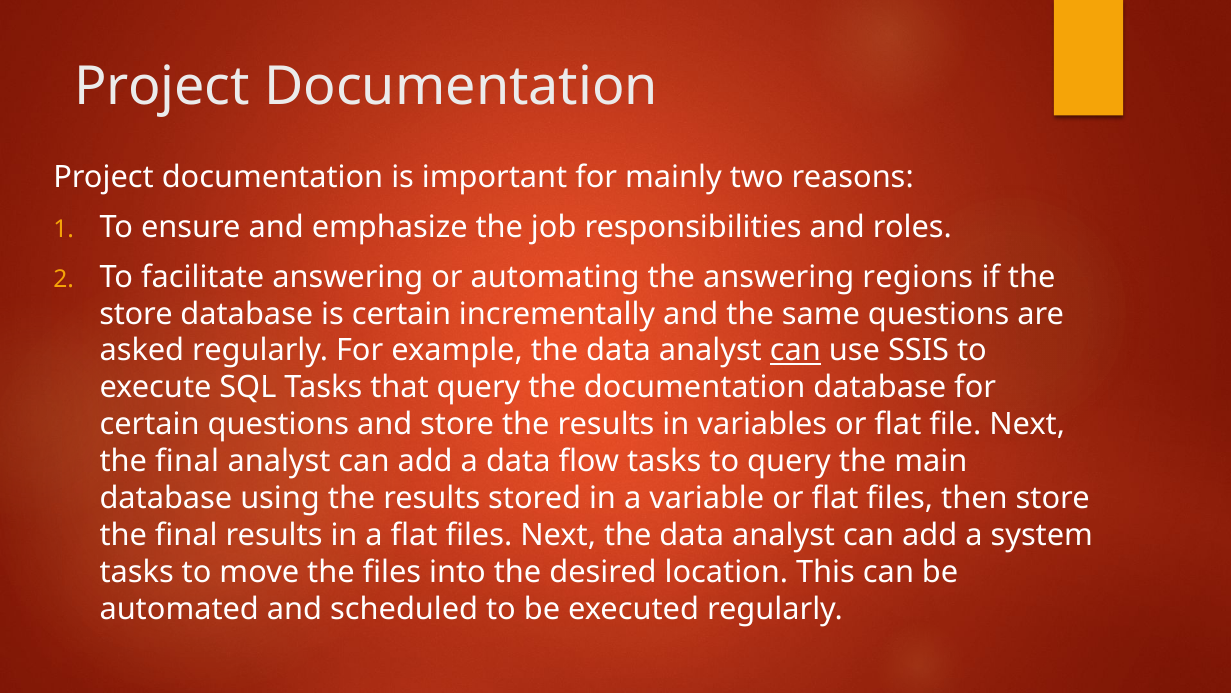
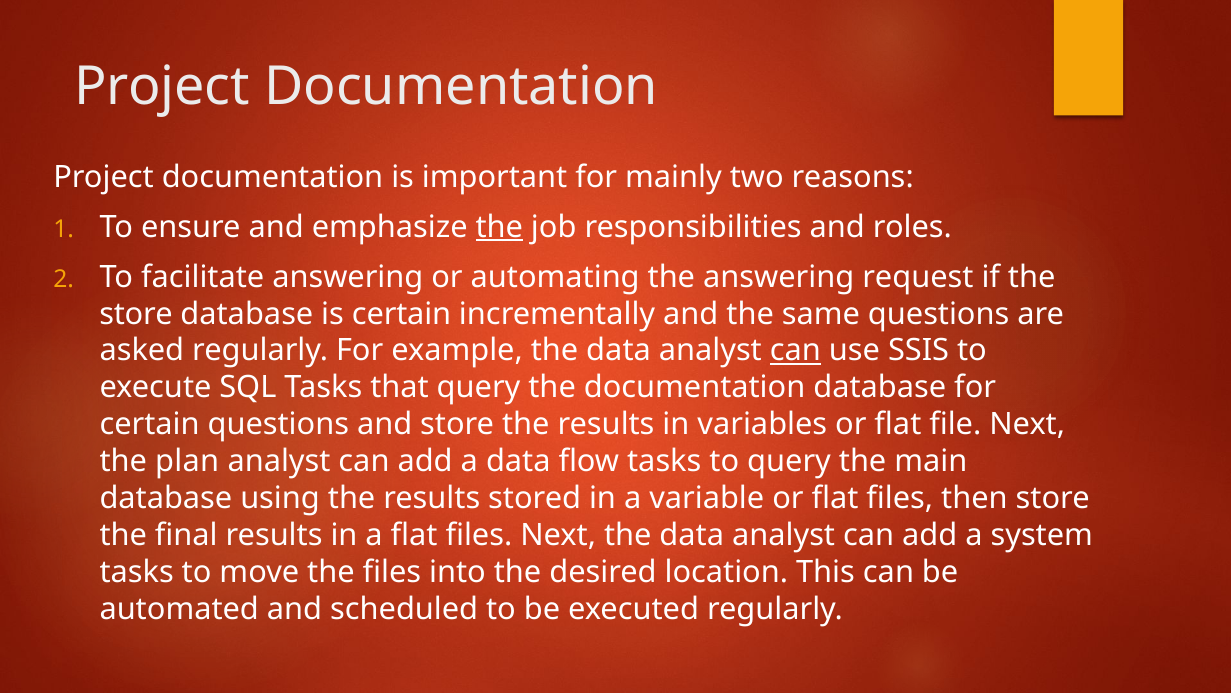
the underline: none -> present (499, 227)
regions: regions -> request (918, 277)
final: final -> plan (187, 461)
